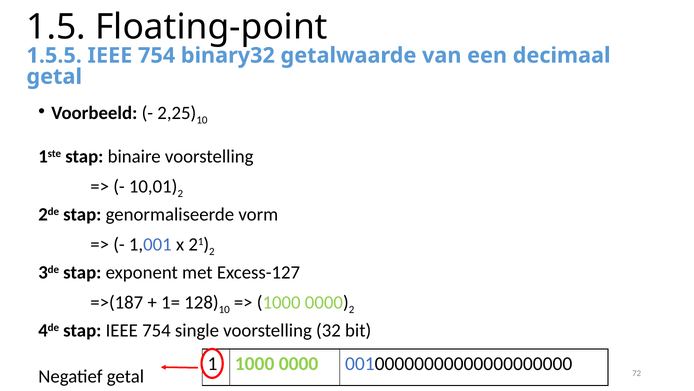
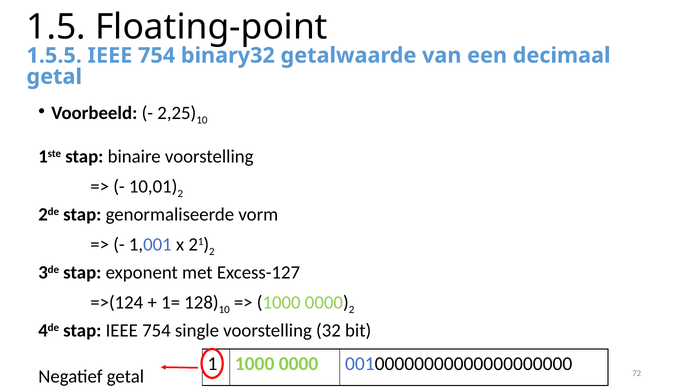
=>(187: =>(187 -> =>(124 (117, 302)
